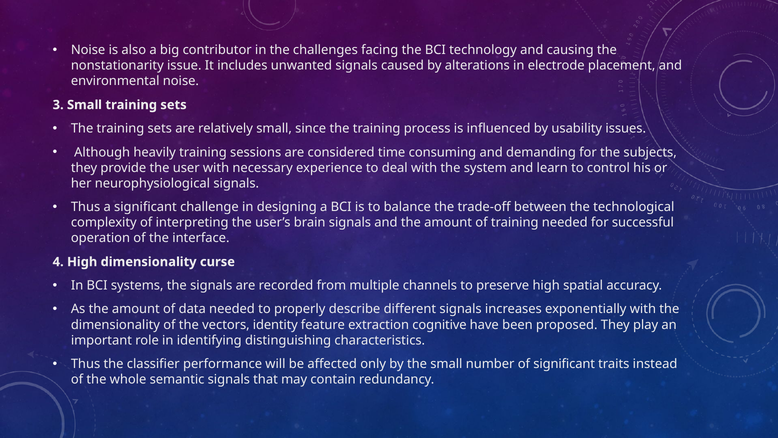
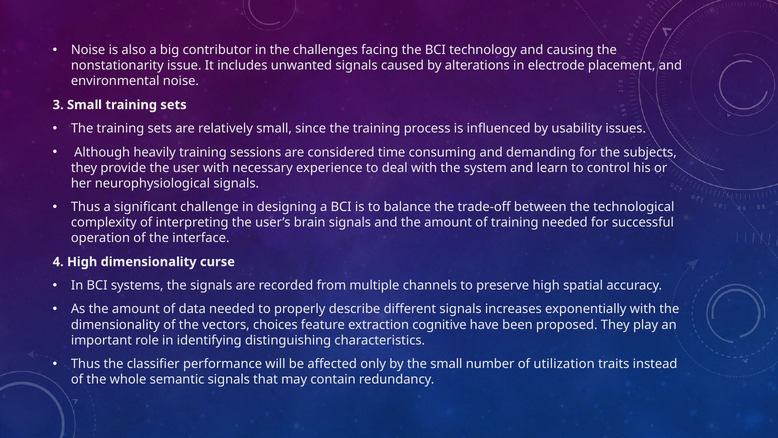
identity: identity -> choices (275, 325)
of significant: significant -> utilization (564, 364)
